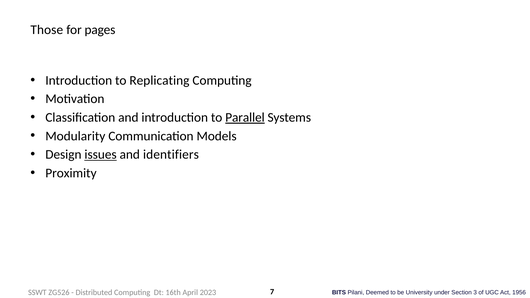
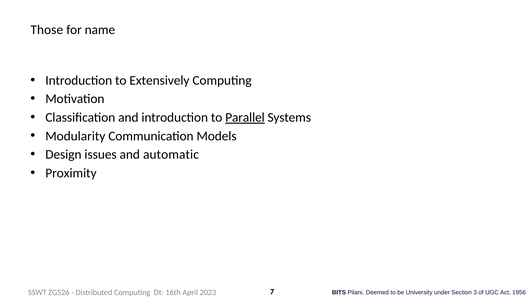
pages: pages -> name (100, 30)
Replicating: Replicating -> Extensively (159, 80)
issues underline: present -> none (101, 155)
identifiers: identifiers -> automatic (171, 155)
